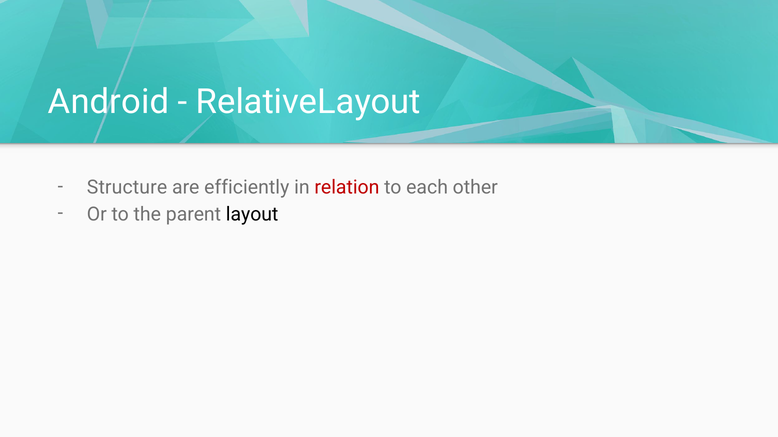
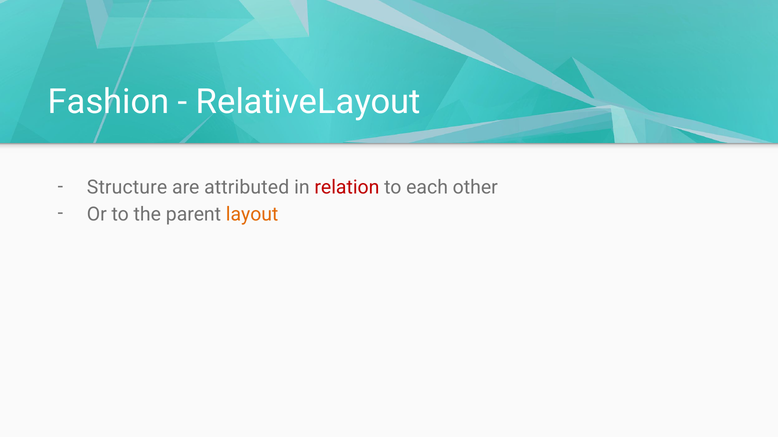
Android: Android -> Fashion (109, 102)
efficiently: efficiently -> attributed (247, 188)
layout colour: black -> orange (252, 214)
